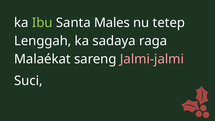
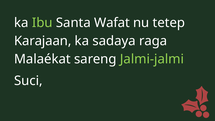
Males: Males -> Wafat (112, 23)
Lenggah: Lenggah -> Karajaan (43, 41)
Jalmi-jalmi colour: pink -> light green (152, 59)
